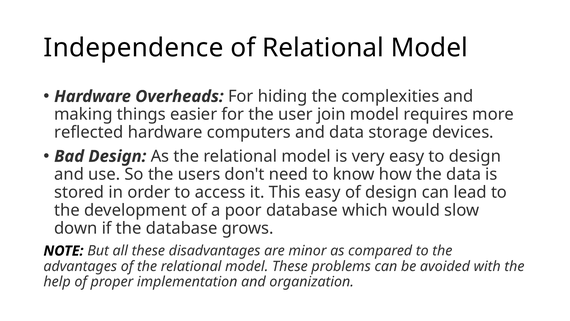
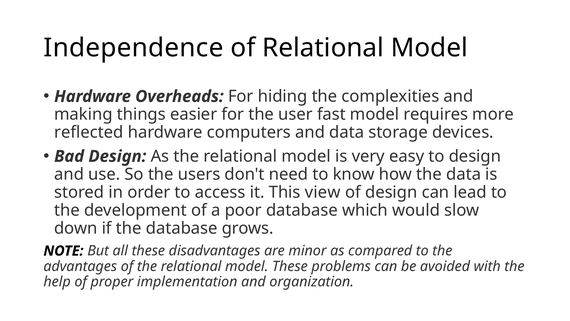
join: join -> fast (331, 114)
This easy: easy -> view (323, 192)
